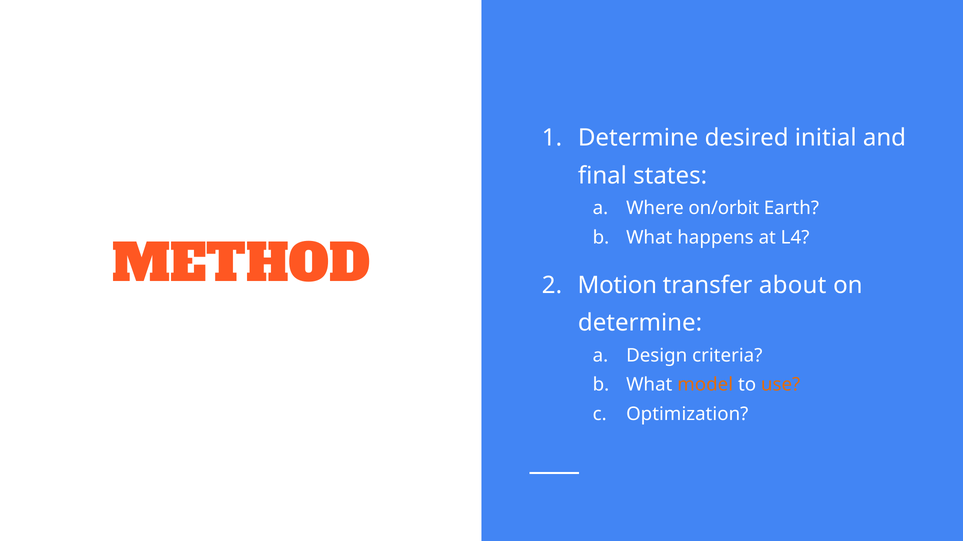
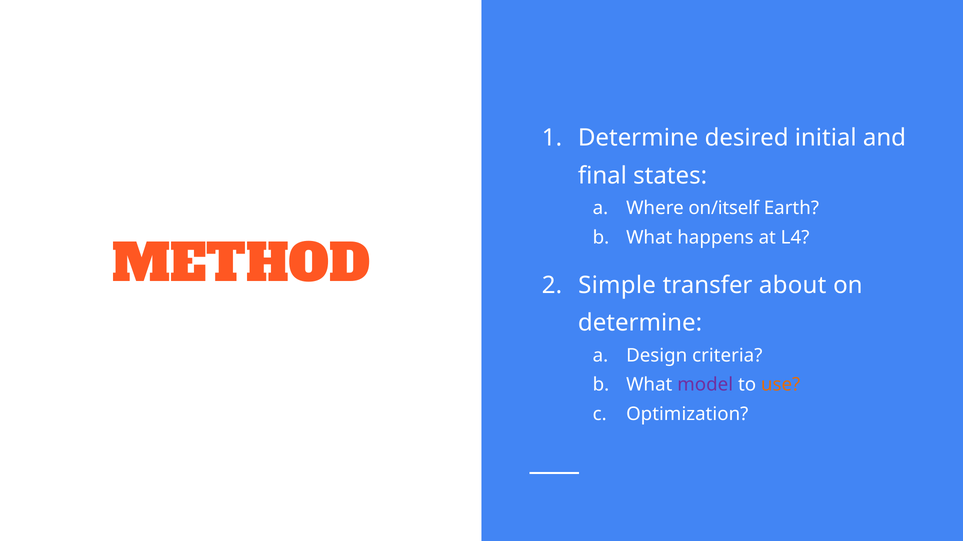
on/orbit: on/orbit -> on/itself (724, 209)
Motion: Motion -> Simple (617, 285)
model colour: orange -> purple (705, 385)
